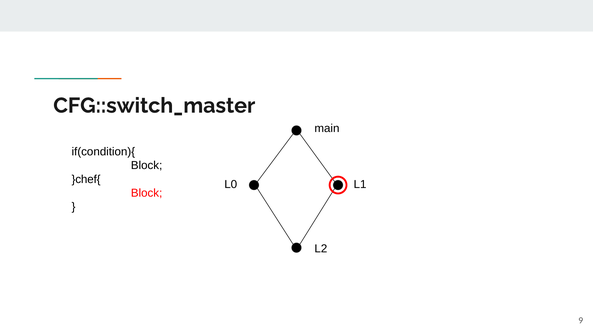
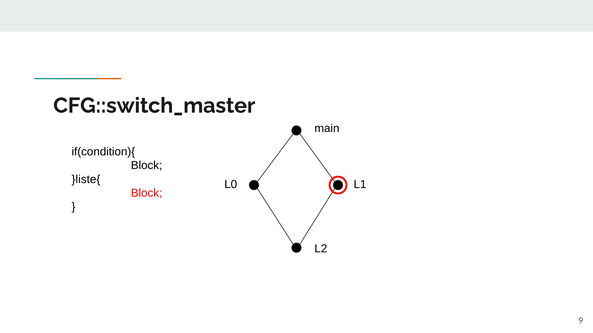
}chef{: }chef{ -> }liste{ (86, 180)
